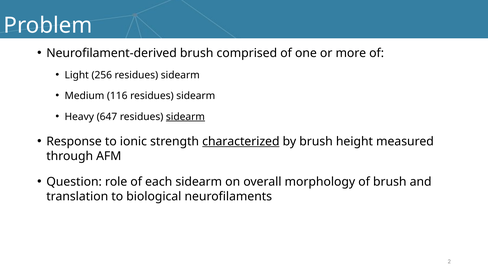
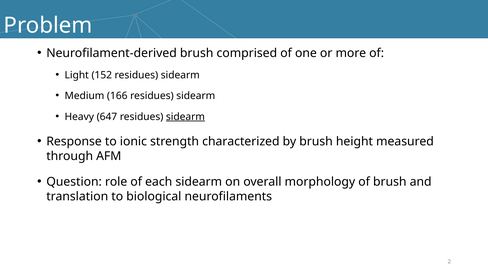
256: 256 -> 152 (102, 75)
116: 116 -> 166 (117, 96)
characterized underline: present -> none (241, 142)
